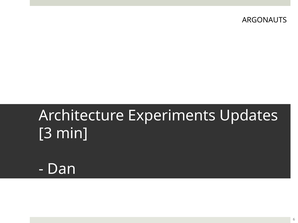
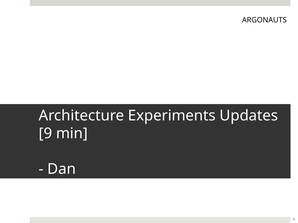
3: 3 -> 9 (45, 134)
